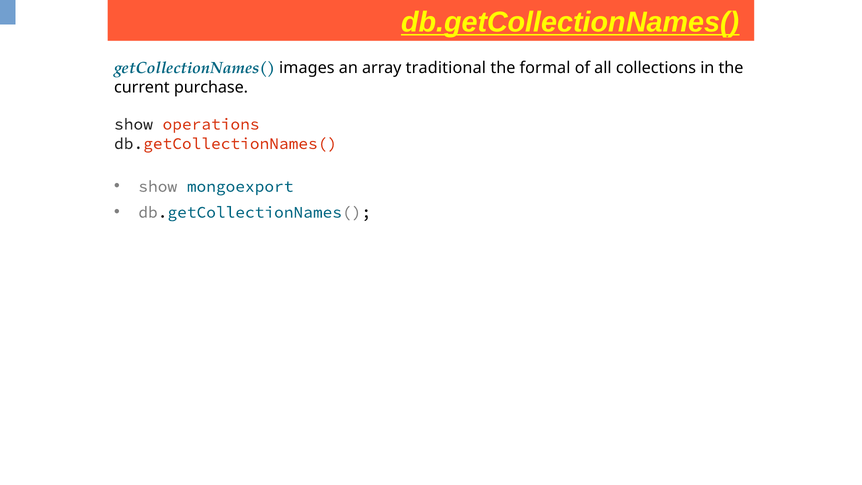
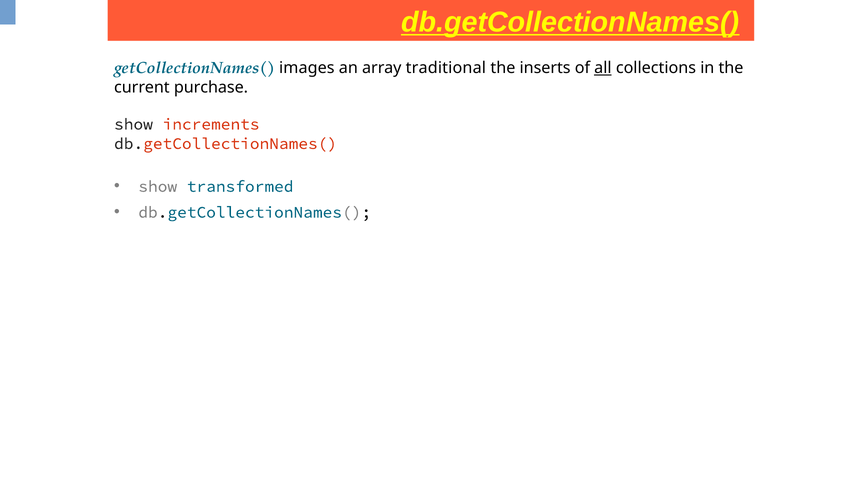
formal: formal -> inserts (545, 68)
all underline: none -> present (603, 68)
operations: operations -> increments (211, 124)
mongoexport: mongoexport -> transformed (240, 186)
